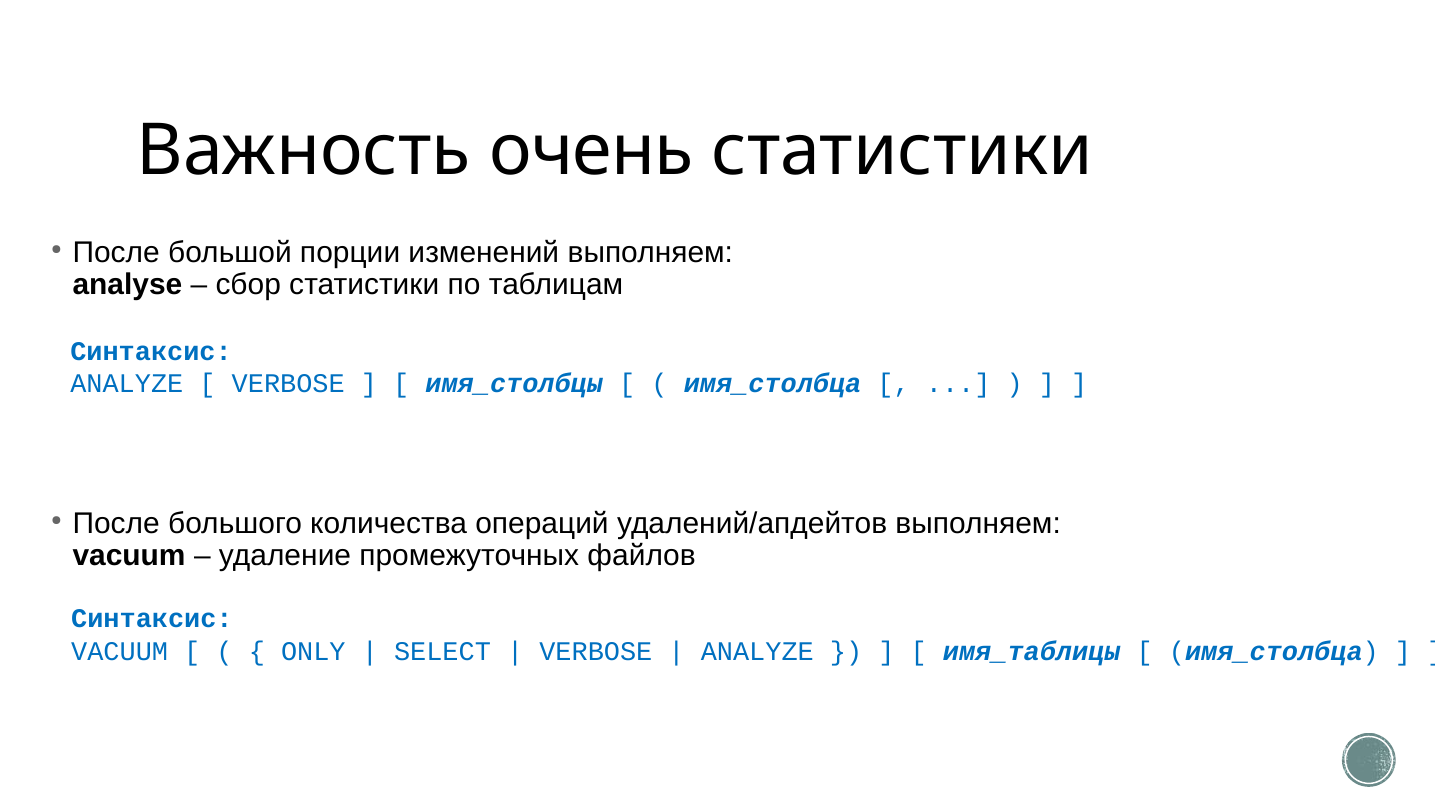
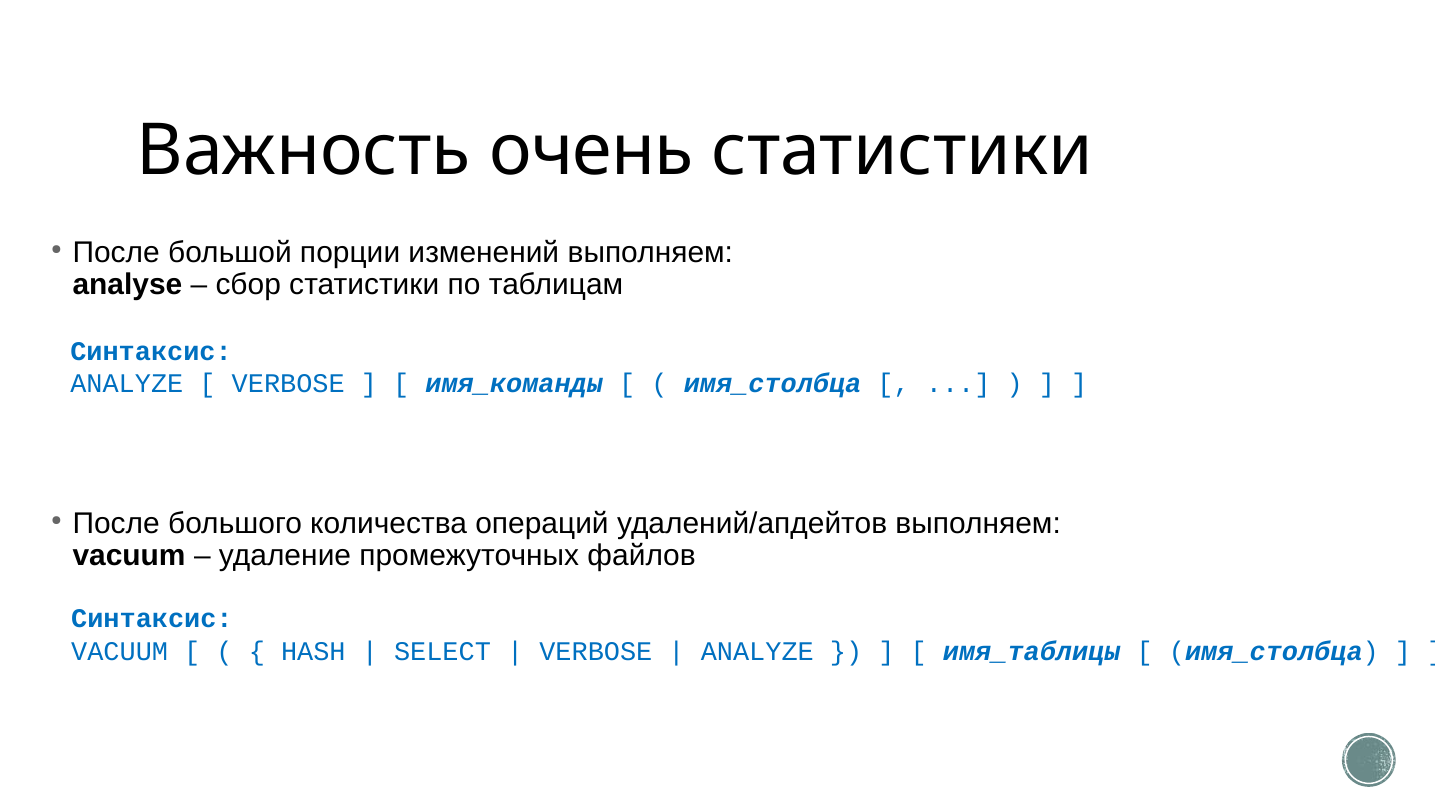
имя_столбцы: имя_столбцы -> имя_команды (514, 384)
ONLY: ONLY -> HASH (313, 651)
